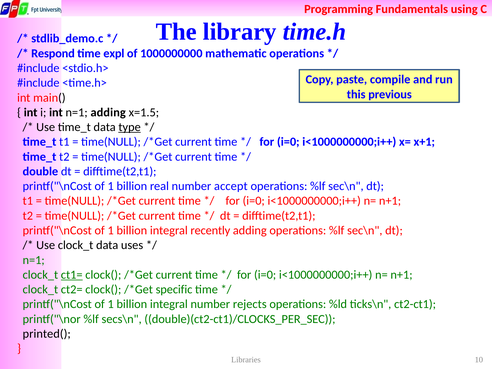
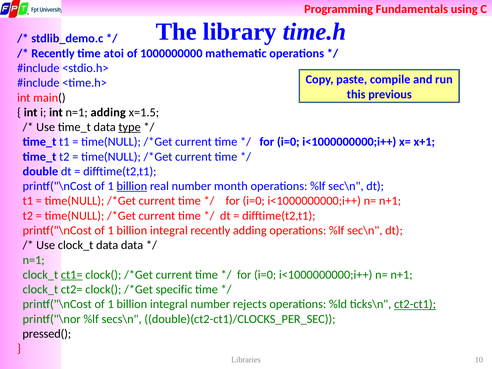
Respond: Respond -> Recently (53, 53)
expl: expl -> atoi (114, 53)
billion underline: none -> present (132, 186)
accept: accept -> month (231, 186)
data uses: uses -> data (132, 245)
ct2-ct1 underline: none -> present (415, 304)
printed(: printed( -> pressed( (47, 334)
